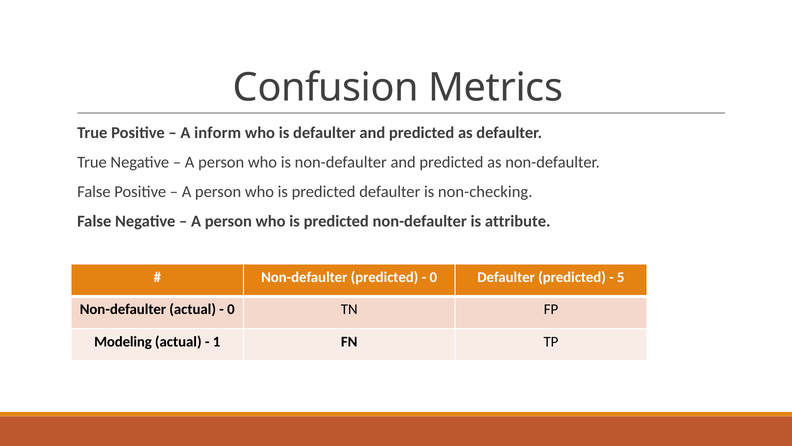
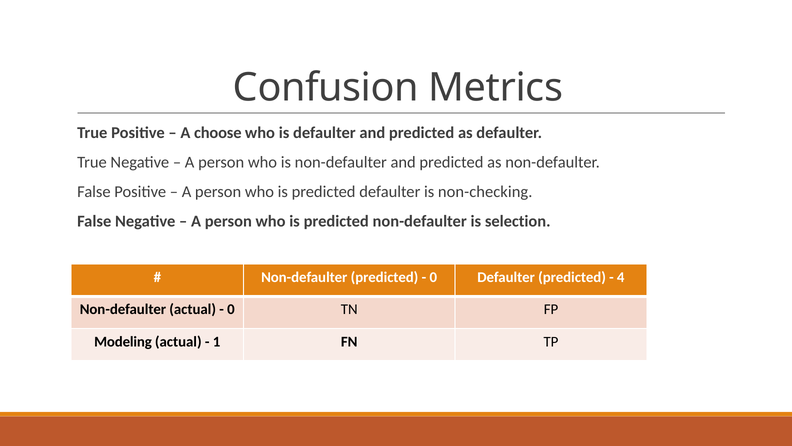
inform: inform -> choose (218, 133)
attribute: attribute -> selection (518, 221)
5: 5 -> 4 (621, 277)
